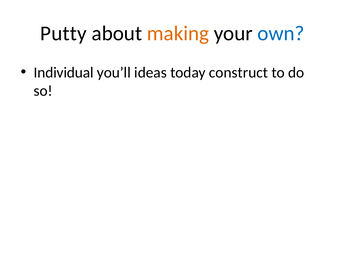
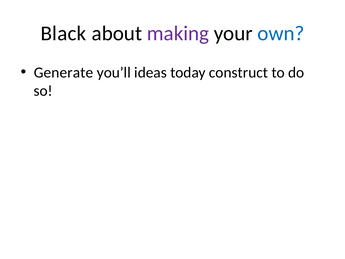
Putty: Putty -> Black (63, 33)
making colour: orange -> purple (178, 33)
Individual: Individual -> Generate (64, 72)
